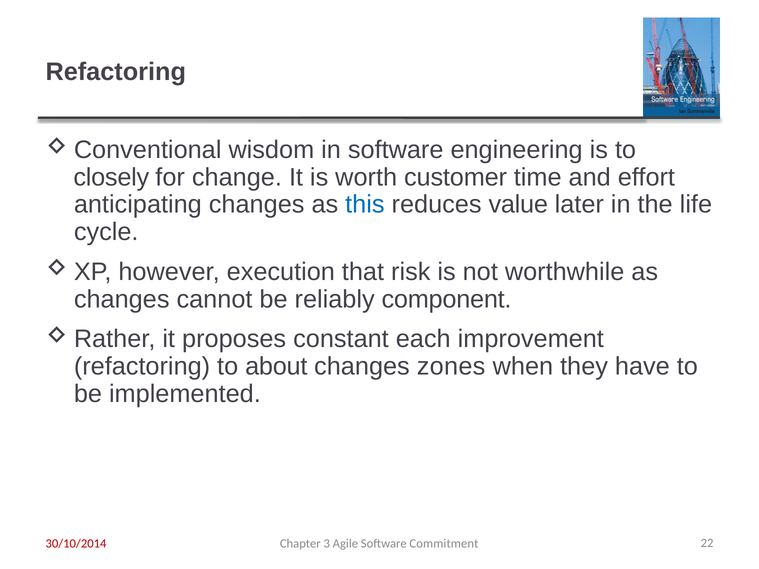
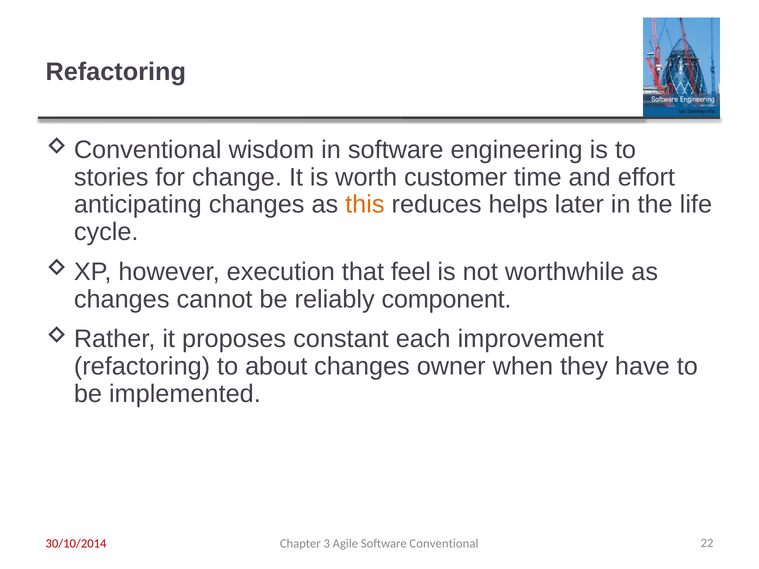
closely: closely -> stories (111, 177)
this colour: blue -> orange (365, 205)
value: value -> helps (518, 205)
risk: risk -> feel (411, 272)
zones: zones -> owner (451, 367)
Commitment: Commitment -> Conventional (444, 544)
